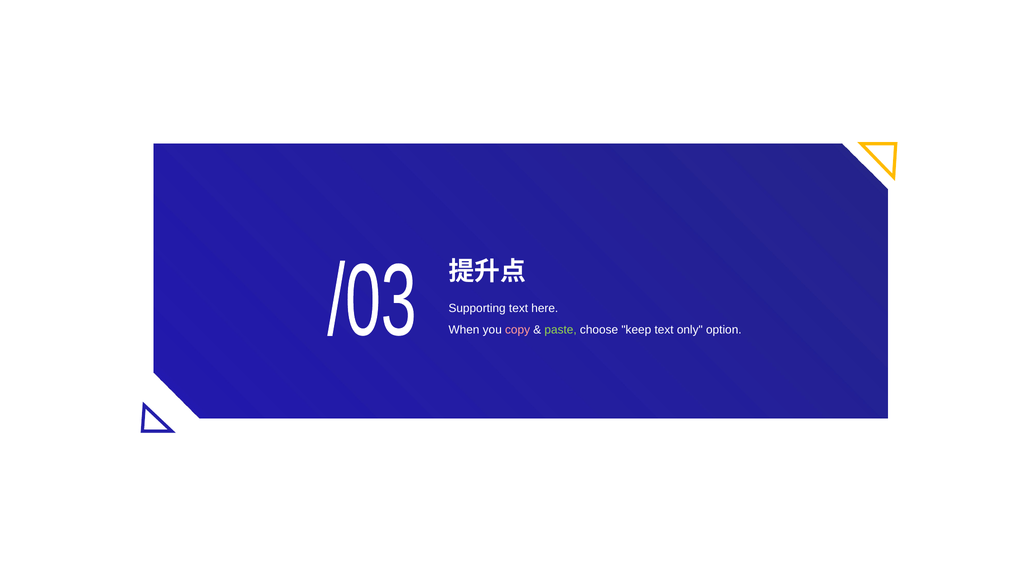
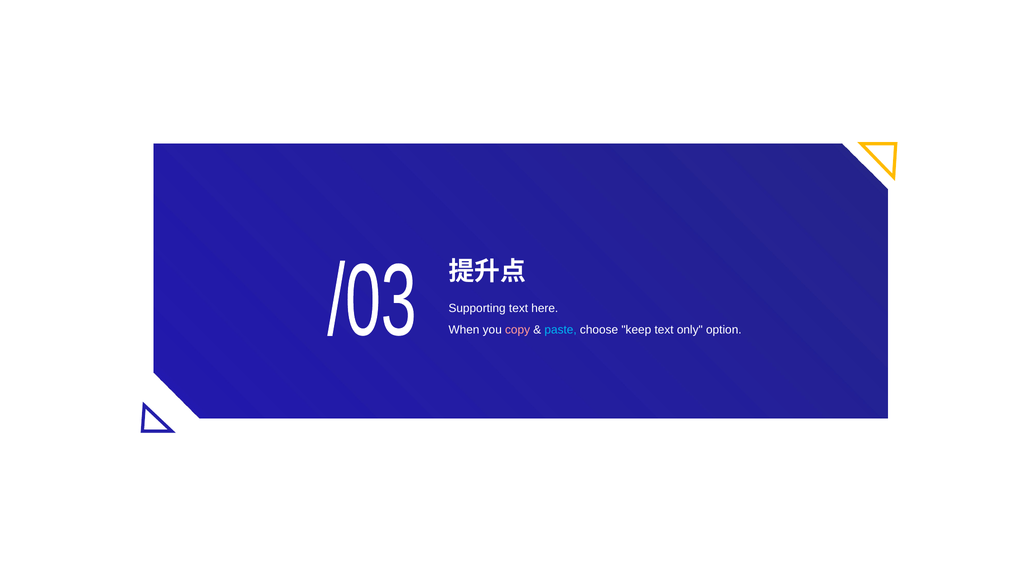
paste colour: light green -> light blue (561, 329)
